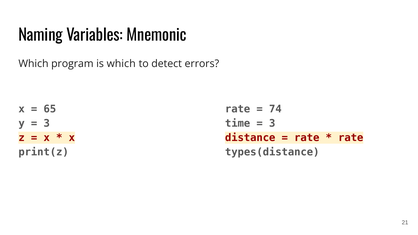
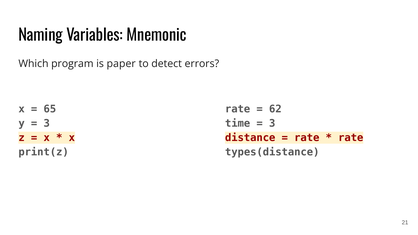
is which: which -> paper (121, 64)
74: 74 -> 62 (275, 109)
